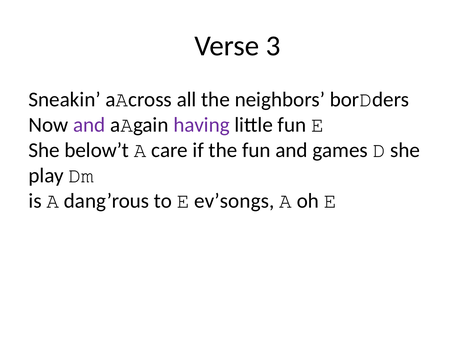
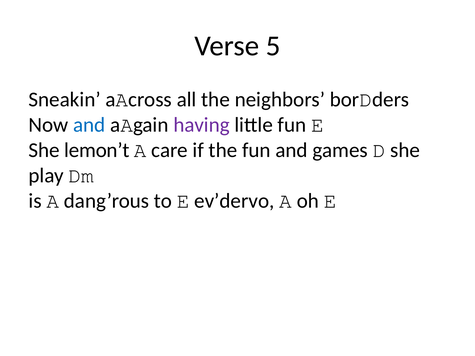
3: 3 -> 5 (273, 46)
and colour: purple -> blue (89, 125)
below’t: below’t -> lemon’t (97, 150)
ev’songs: ev’songs -> ev’dervo (234, 201)
